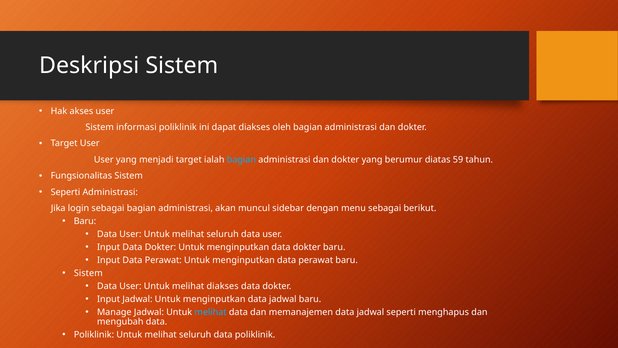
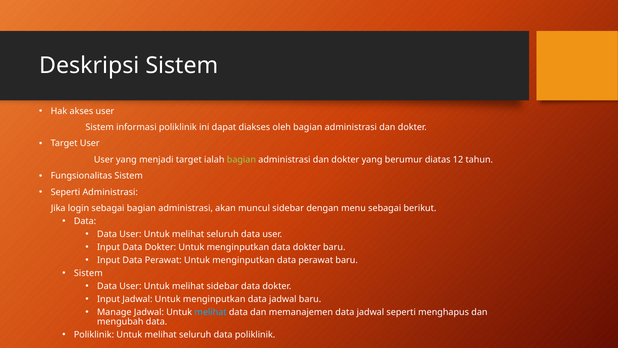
bagian colour: light blue -> light green (241, 159)
59: 59 -> 12 (458, 159)
Baru: Baru -> Data (85, 221)
melihat diakses: diakses -> sidebar (223, 286)
